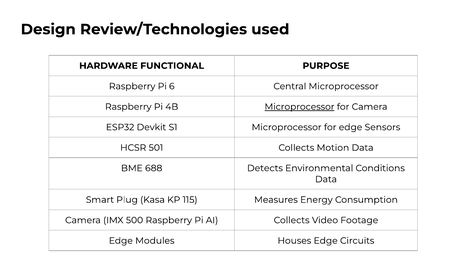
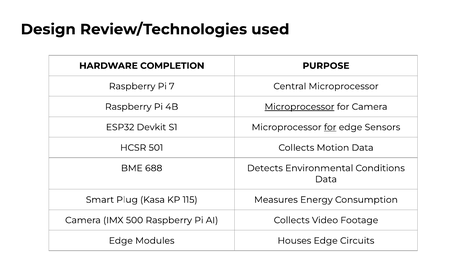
FUNCTIONAL: FUNCTIONAL -> COMPLETION (172, 66)
6: 6 -> 7 (172, 86)
for underline: none -> present (330, 127)
